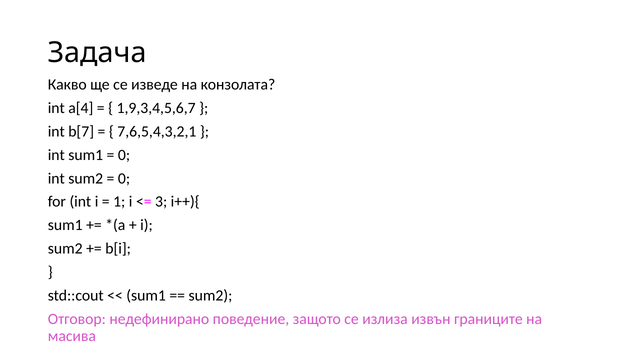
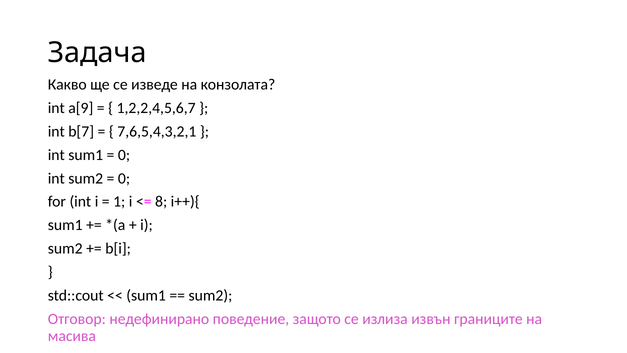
a[4: a[4 -> a[9 (81, 108)
1,9,3,4,5,6,7: 1,9,3,4,5,6,7 -> 1,2,2,4,5,6,7 (156, 108)
3: 3 -> 8 (161, 202)
